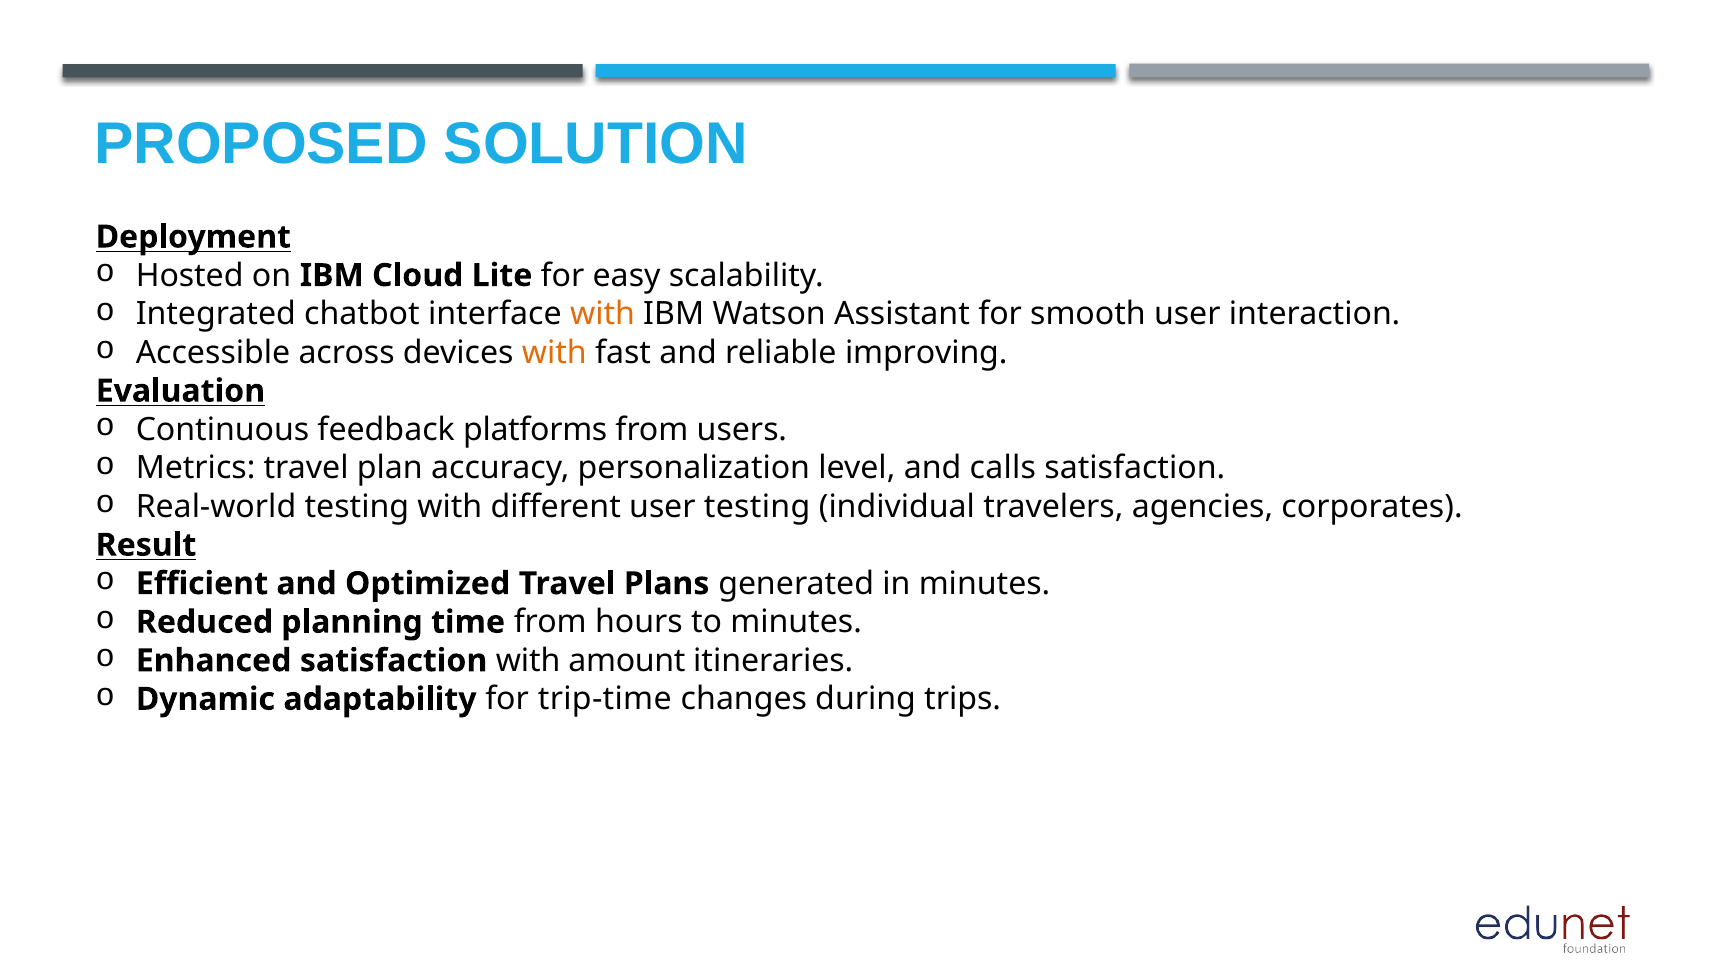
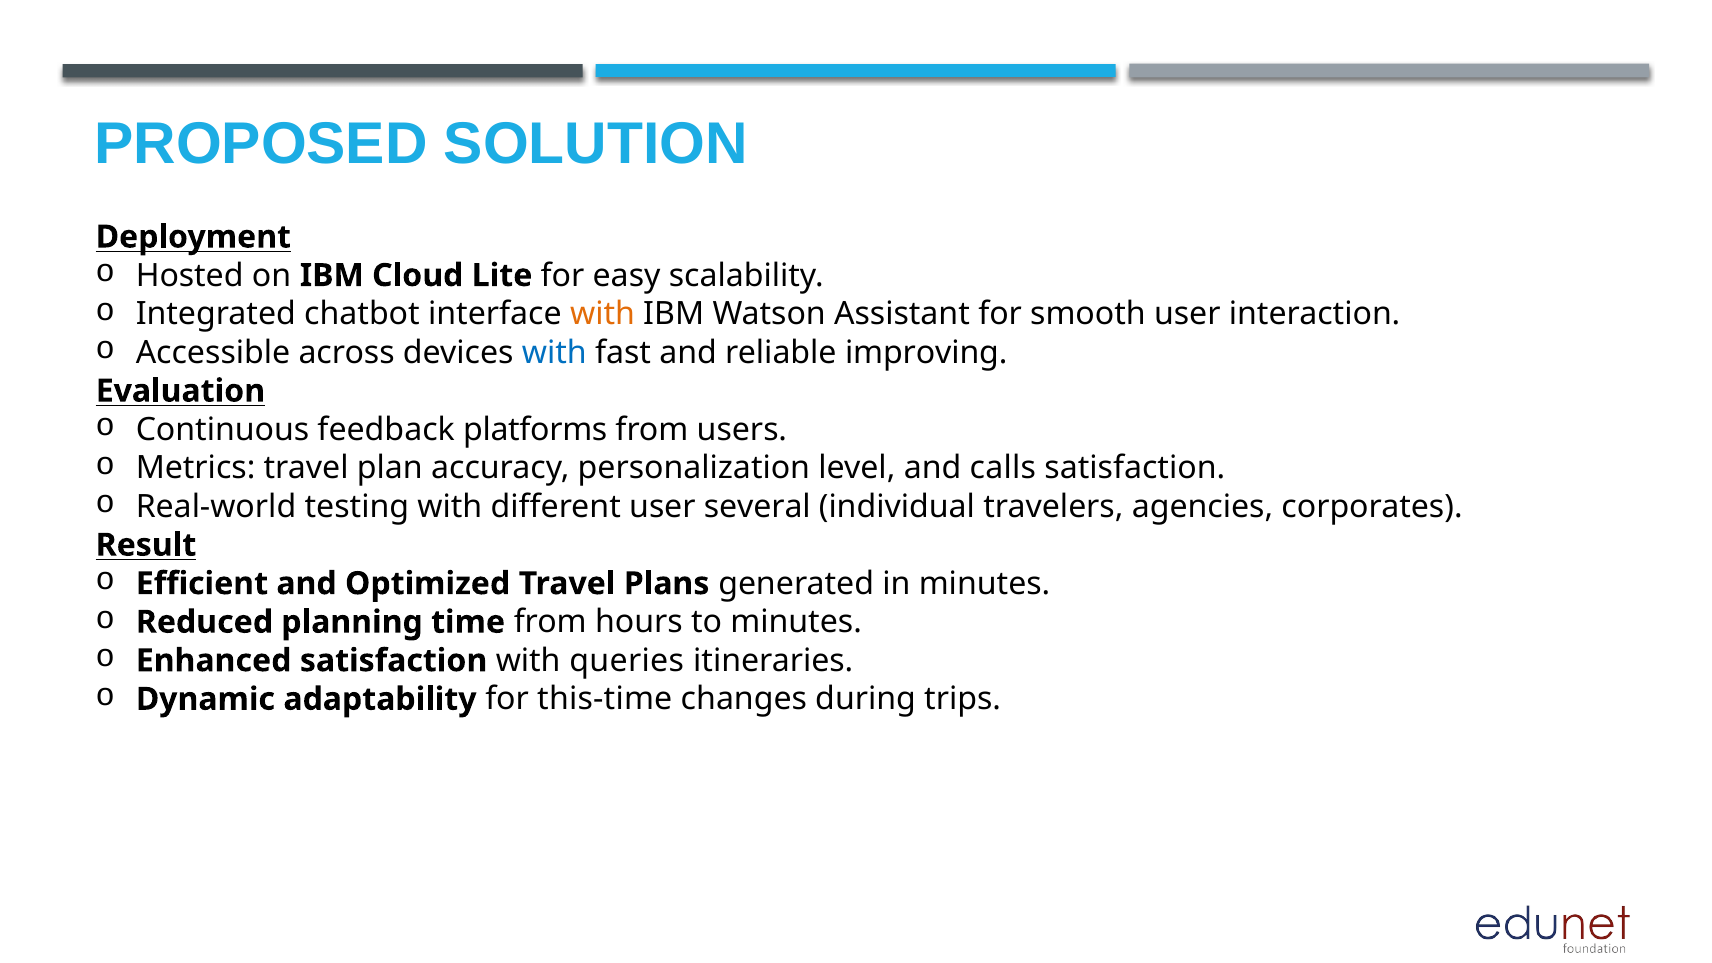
with colour: orange -> blue (554, 353)
user testing: testing -> several (757, 507)
amount: amount -> queries (627, 661)
trip-time: trip-time -> this-time (605, 699)
